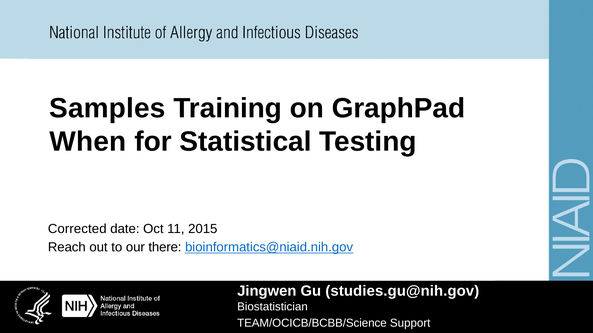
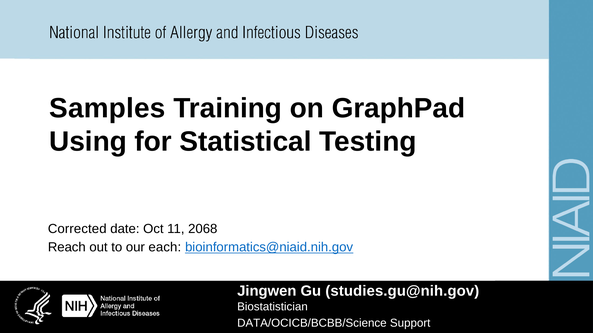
When: When -> Using (88, 142)
2015: 2015 -> 2068 (203, 229)
there: there -> each (165, 248)
TEAM/OCICB/BCBB/Science: TEAM/OCICB/BCBB/Science -> DATA/OCICB/BCBB/Science (312, 323)
